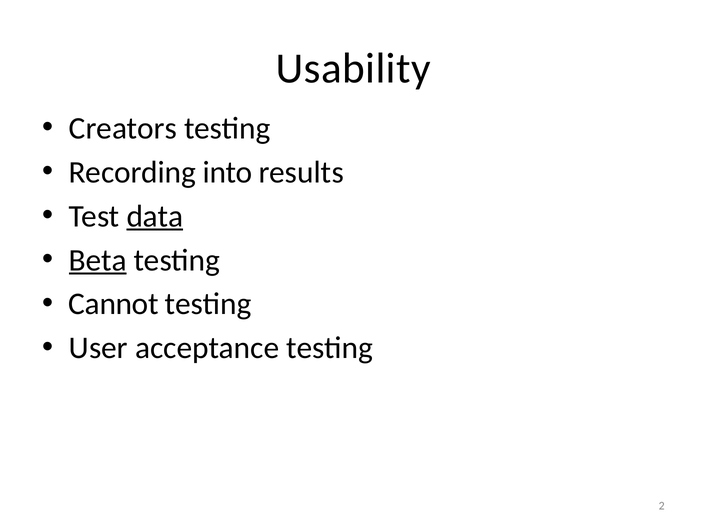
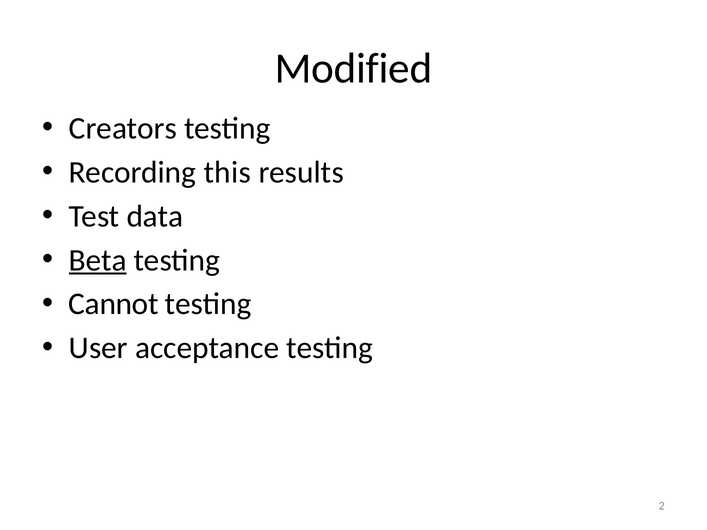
Usability: Usability -> Modified (354, 68)
into: into -> this (227, 172)
data underline: present -> none (155, 216)
